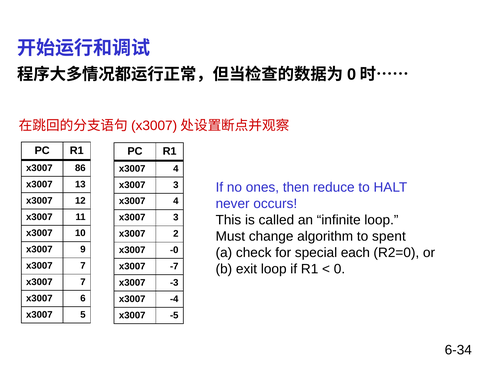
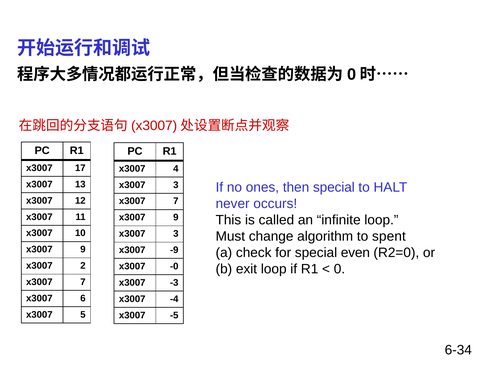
86: 86 -> 17 (80, 168)
then reduce: reduce -> special (334, 187)
4: 4 -> 7 (176, 201)
3: 3 -> 9 (176, 217)
2: 2 -> 3 (176, 234)
-0: -0 -> -9 (174, 250)
each: each -> even (355, 253)
7: 7 -> 2 (83, 266)
-7: -7 -> -0 (174, 266)
